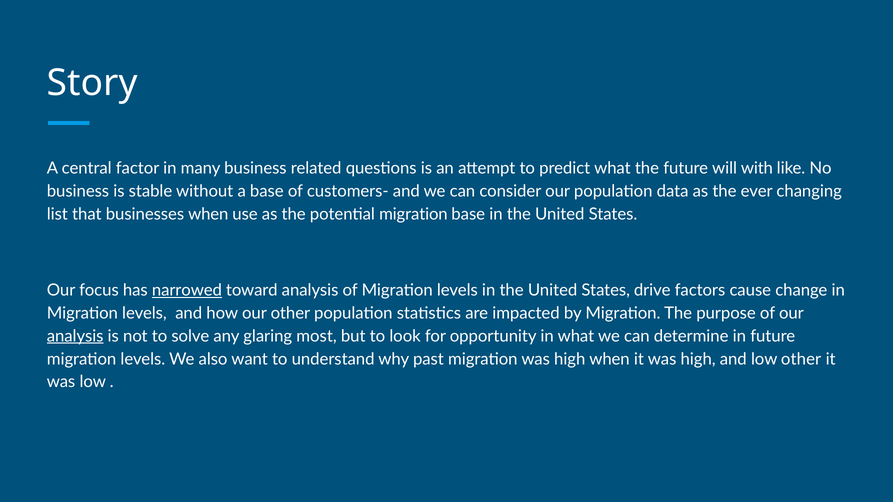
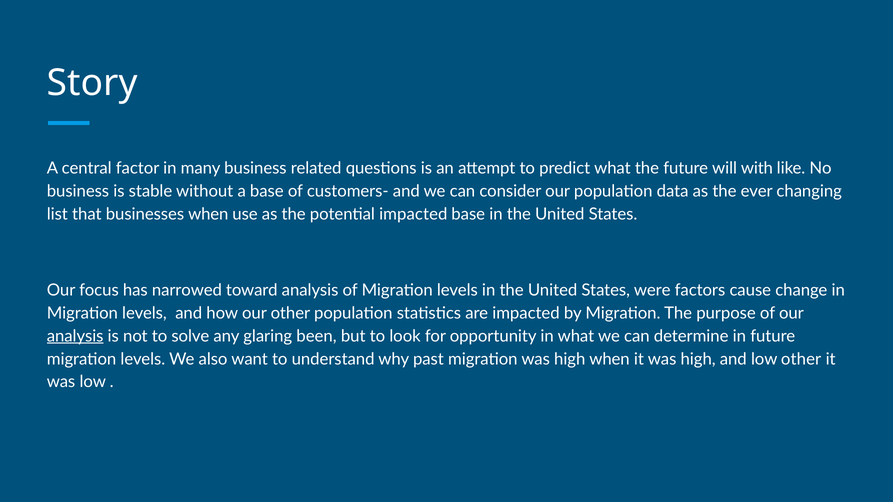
potential migration: migration -> impacted (413, 215)
narrowed underline: present -> none (187, 290)
drive: drive -> were (652, 290)
most: most -> been (317, 336)
